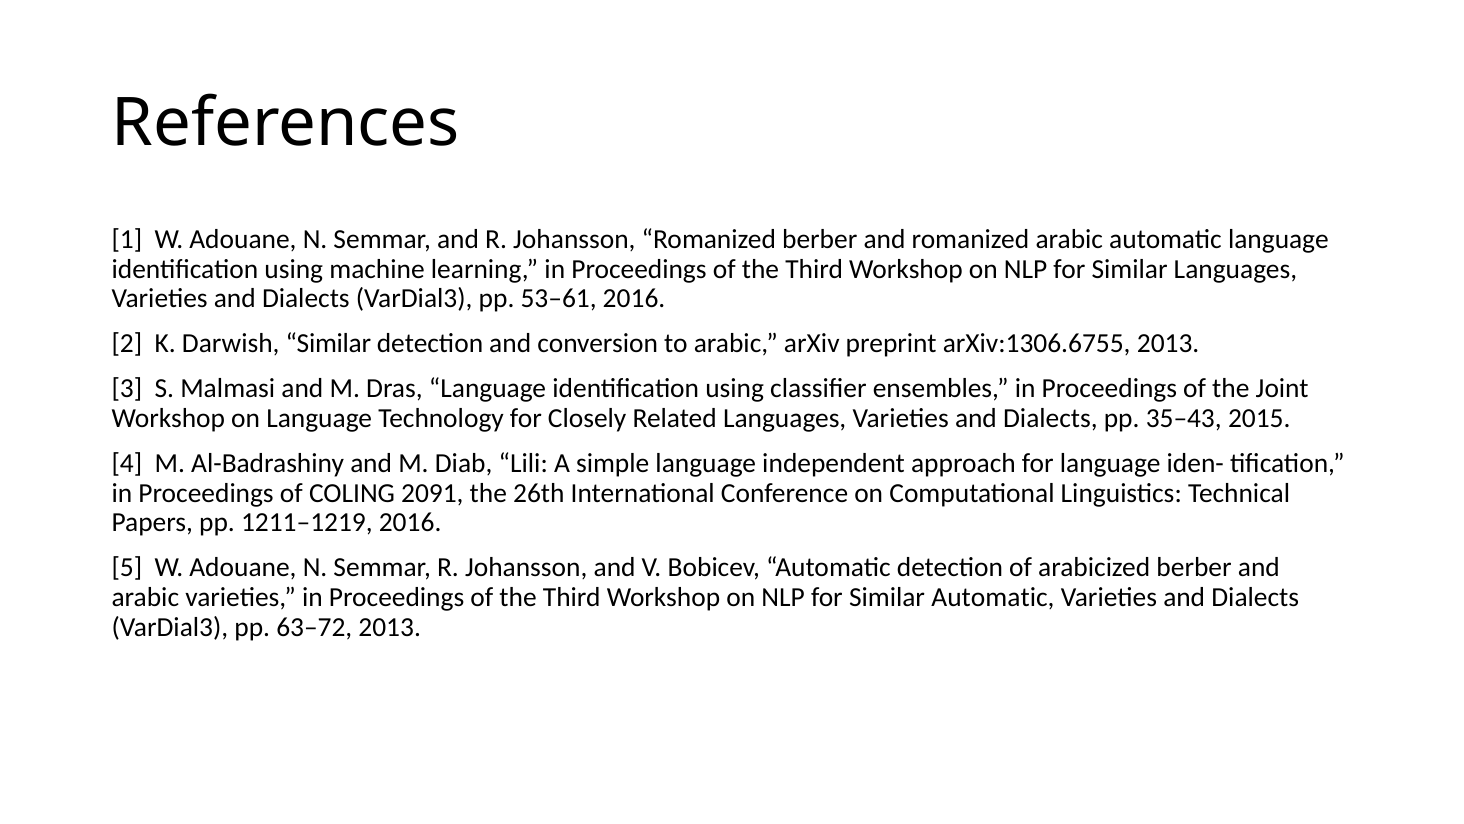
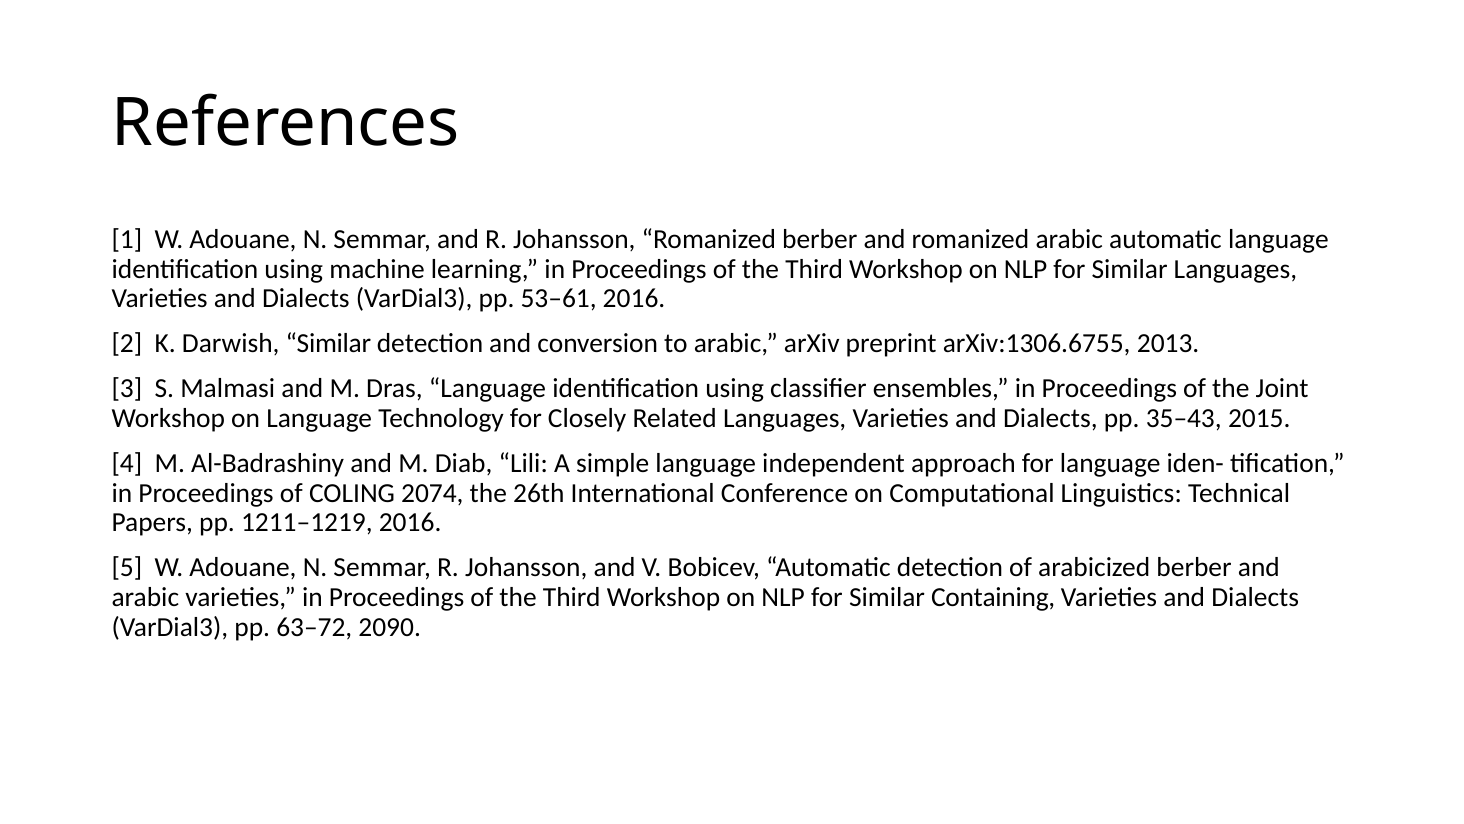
2091: 2091 -> 2074 (432, 493)
Similar Automatic: Automatic -> Containing (993, 597)
63–72 2013: 2013 -> 2090 (390, 627)
